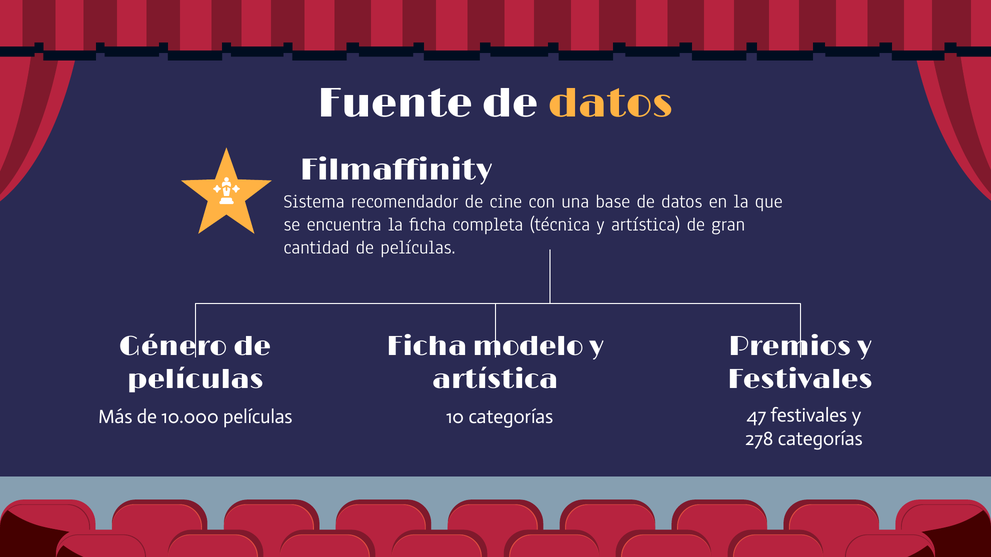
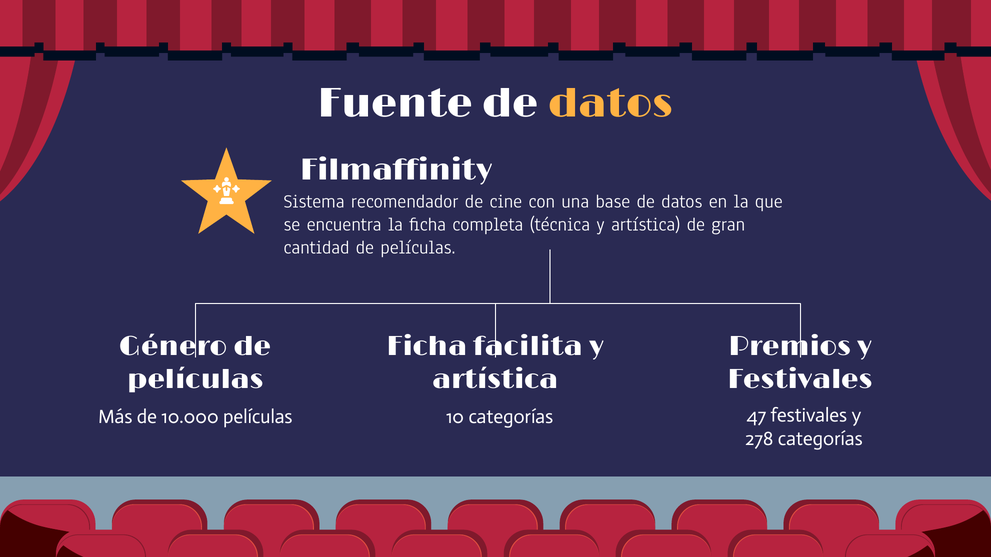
modelo: modelo -> facilita (528, 347)
